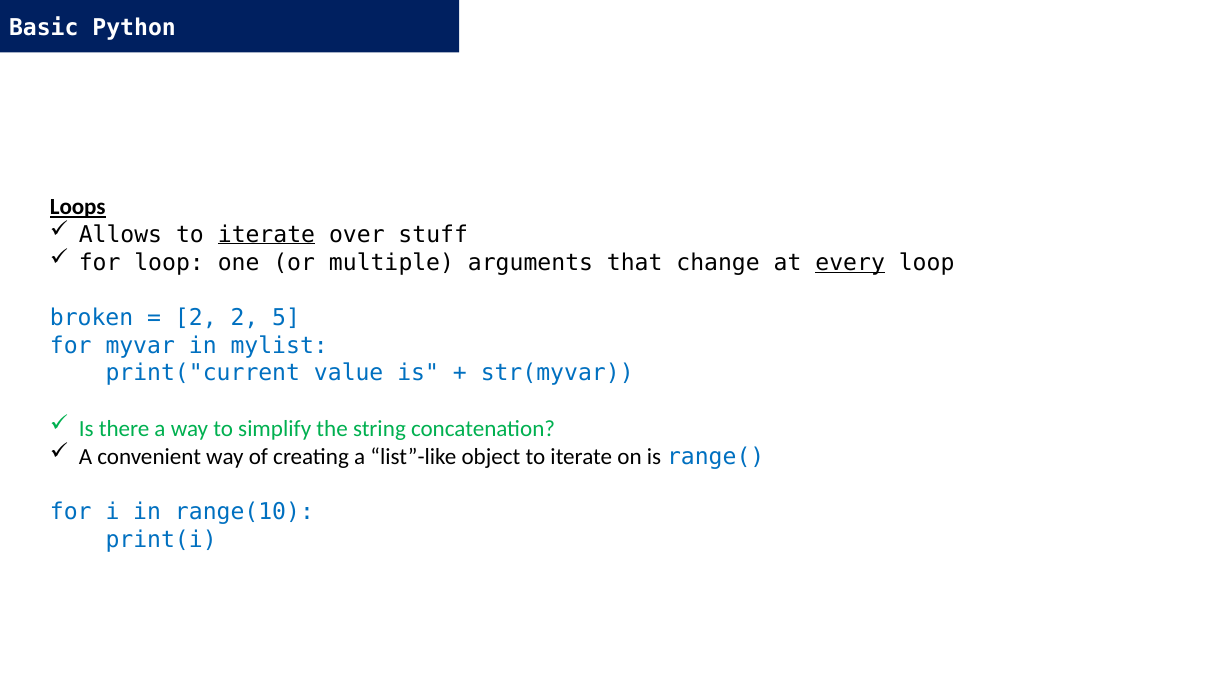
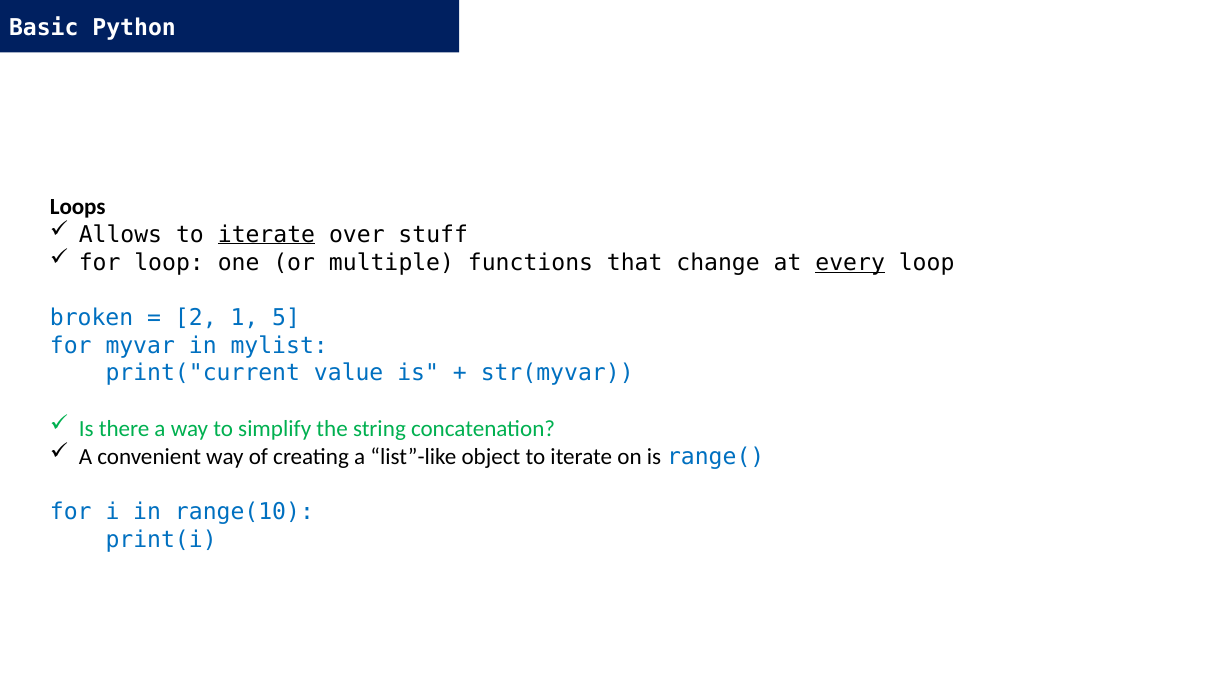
Loops underline: present -> none (78, 207)
arguments: arguments -> functions (531, 262)
2 2: 2 -> 1 (244, 318)
